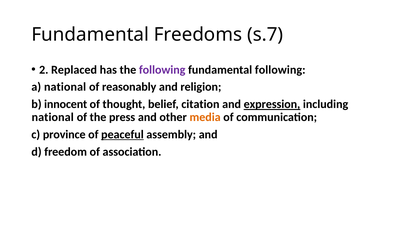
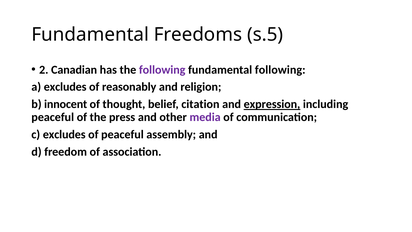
s.7: s.7 -> s.5 (265, 35)
Replaced: Replaced -> Canadian (74, 70)
a national: national -> excludes (65, 87)
national: national -> peaceful (53, 117)
media colour: orange -> purple (205, 117)
c province: province -> excludes (64, 134)
peaceful underline: present -> none (122, 134)
